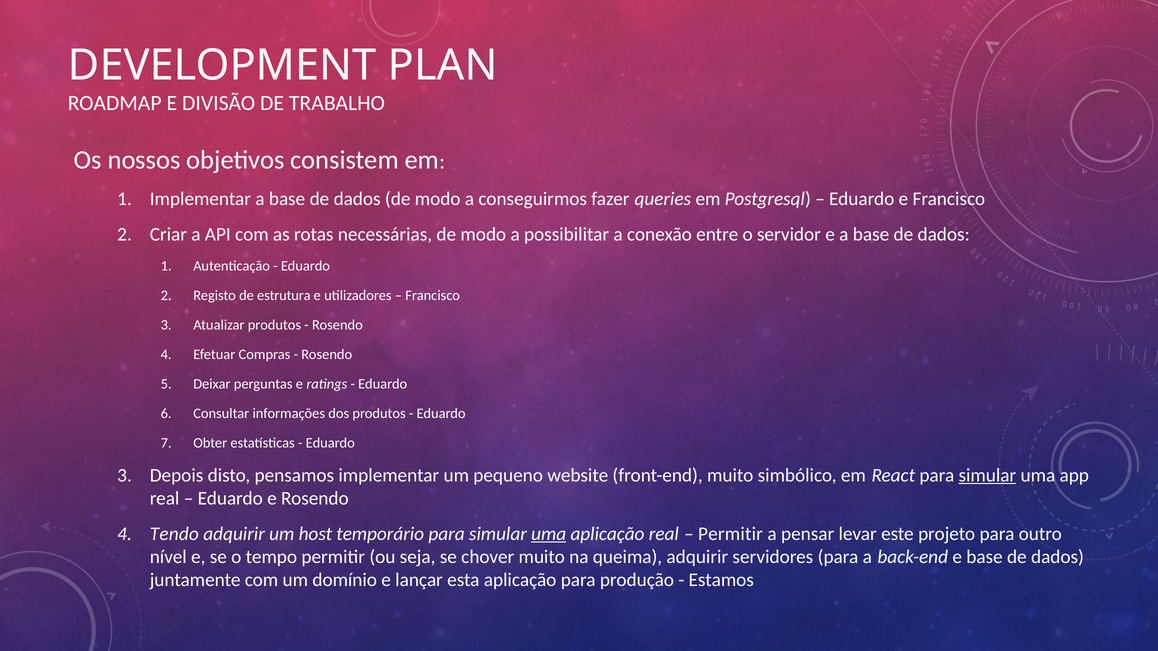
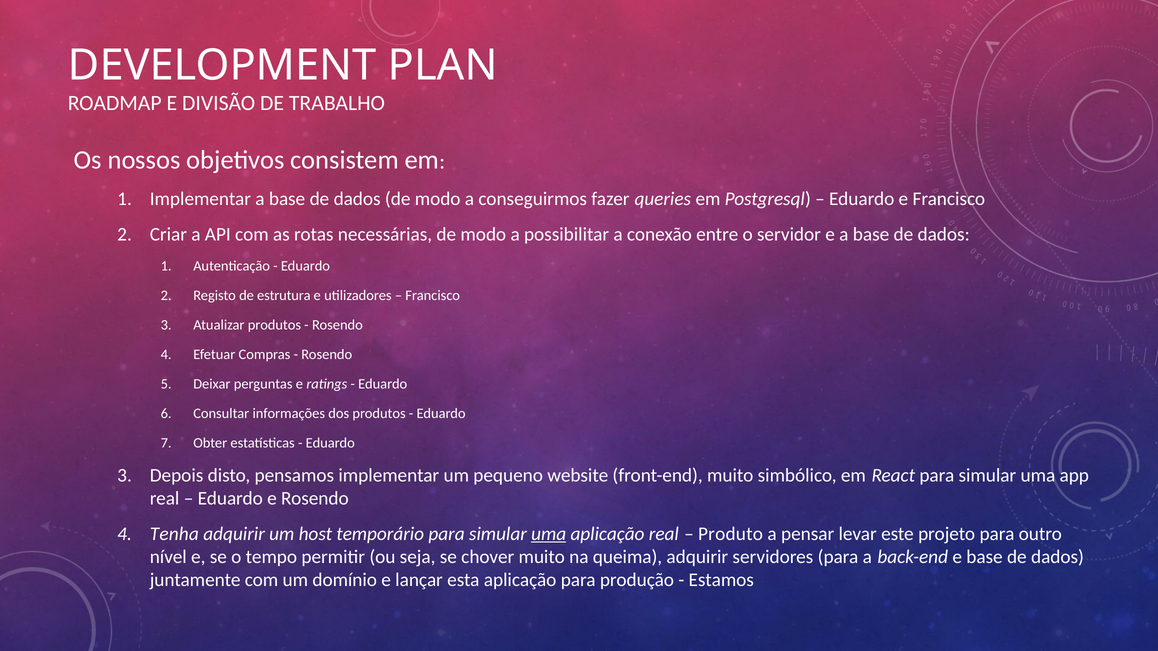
simular underline: present -> none (987, 476)
Tendo: Tendo -> Tenha (174, 534)
Permitir: Permitir -> Produto (731, 534)
